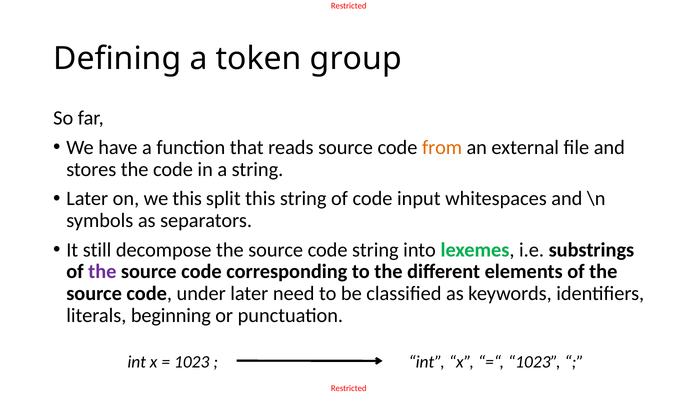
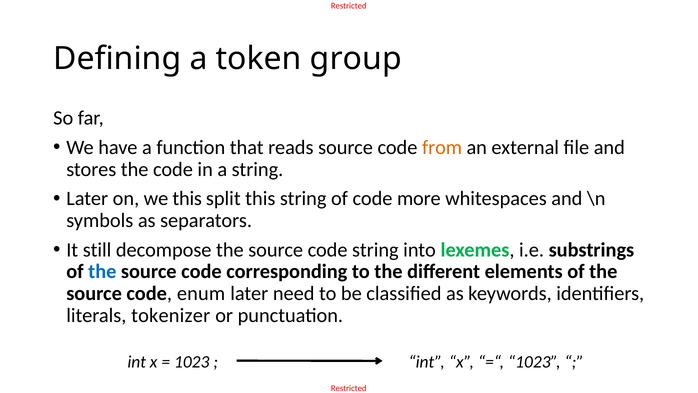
input: input -> more (419, 198)
the colour: purple -> blue (102, 271)
under: under -> enum (201, 293)
beginning: beginning -> tokenizer (171, 315)
